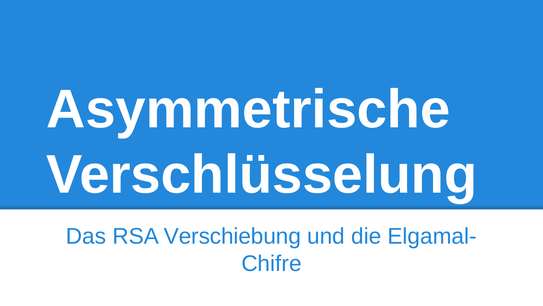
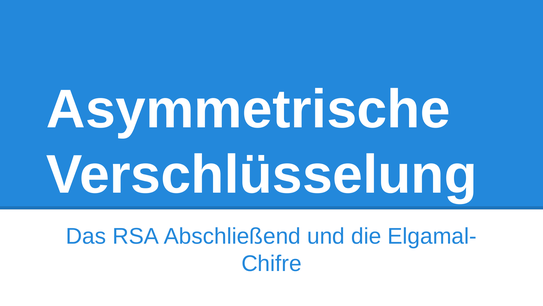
Verschiebung: Verschiebung -> Abschließend (232, 236)
